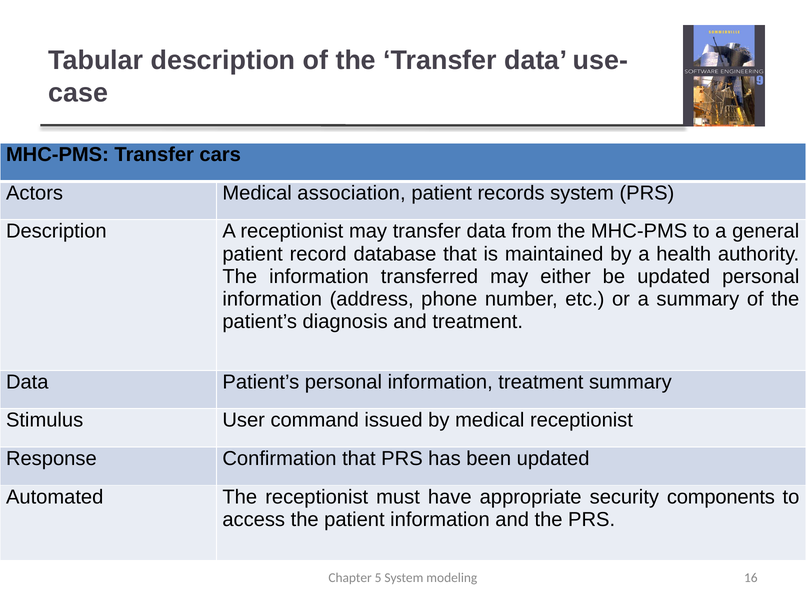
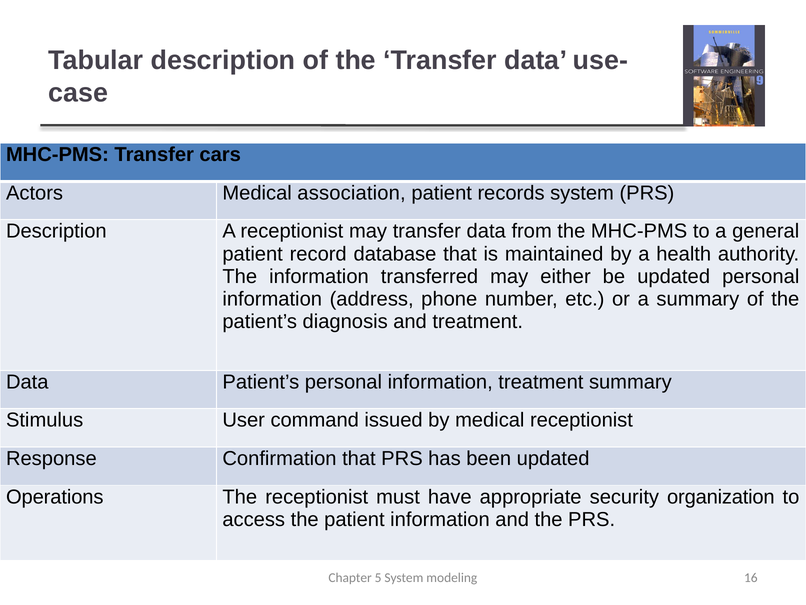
Automated: Automated -> Operations (55, 496)
components: components -> organization (721, 496)
